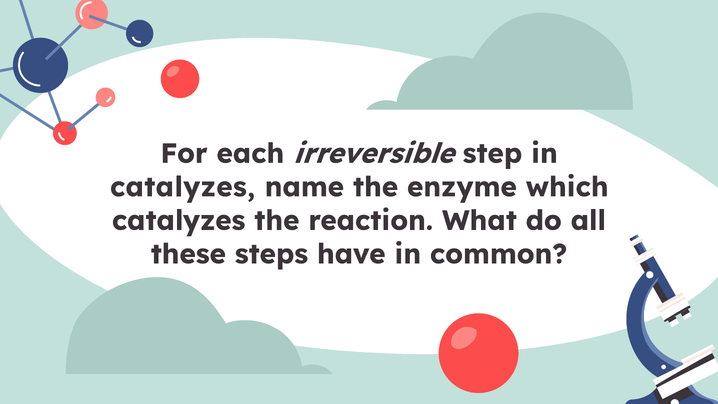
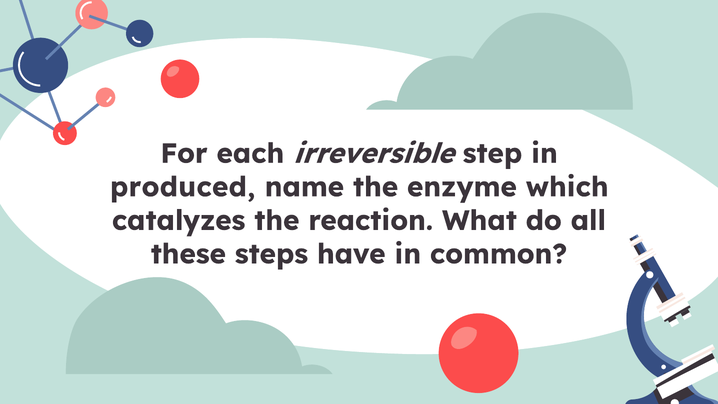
catalyzes: catalyzes -> produced (183, 187)
